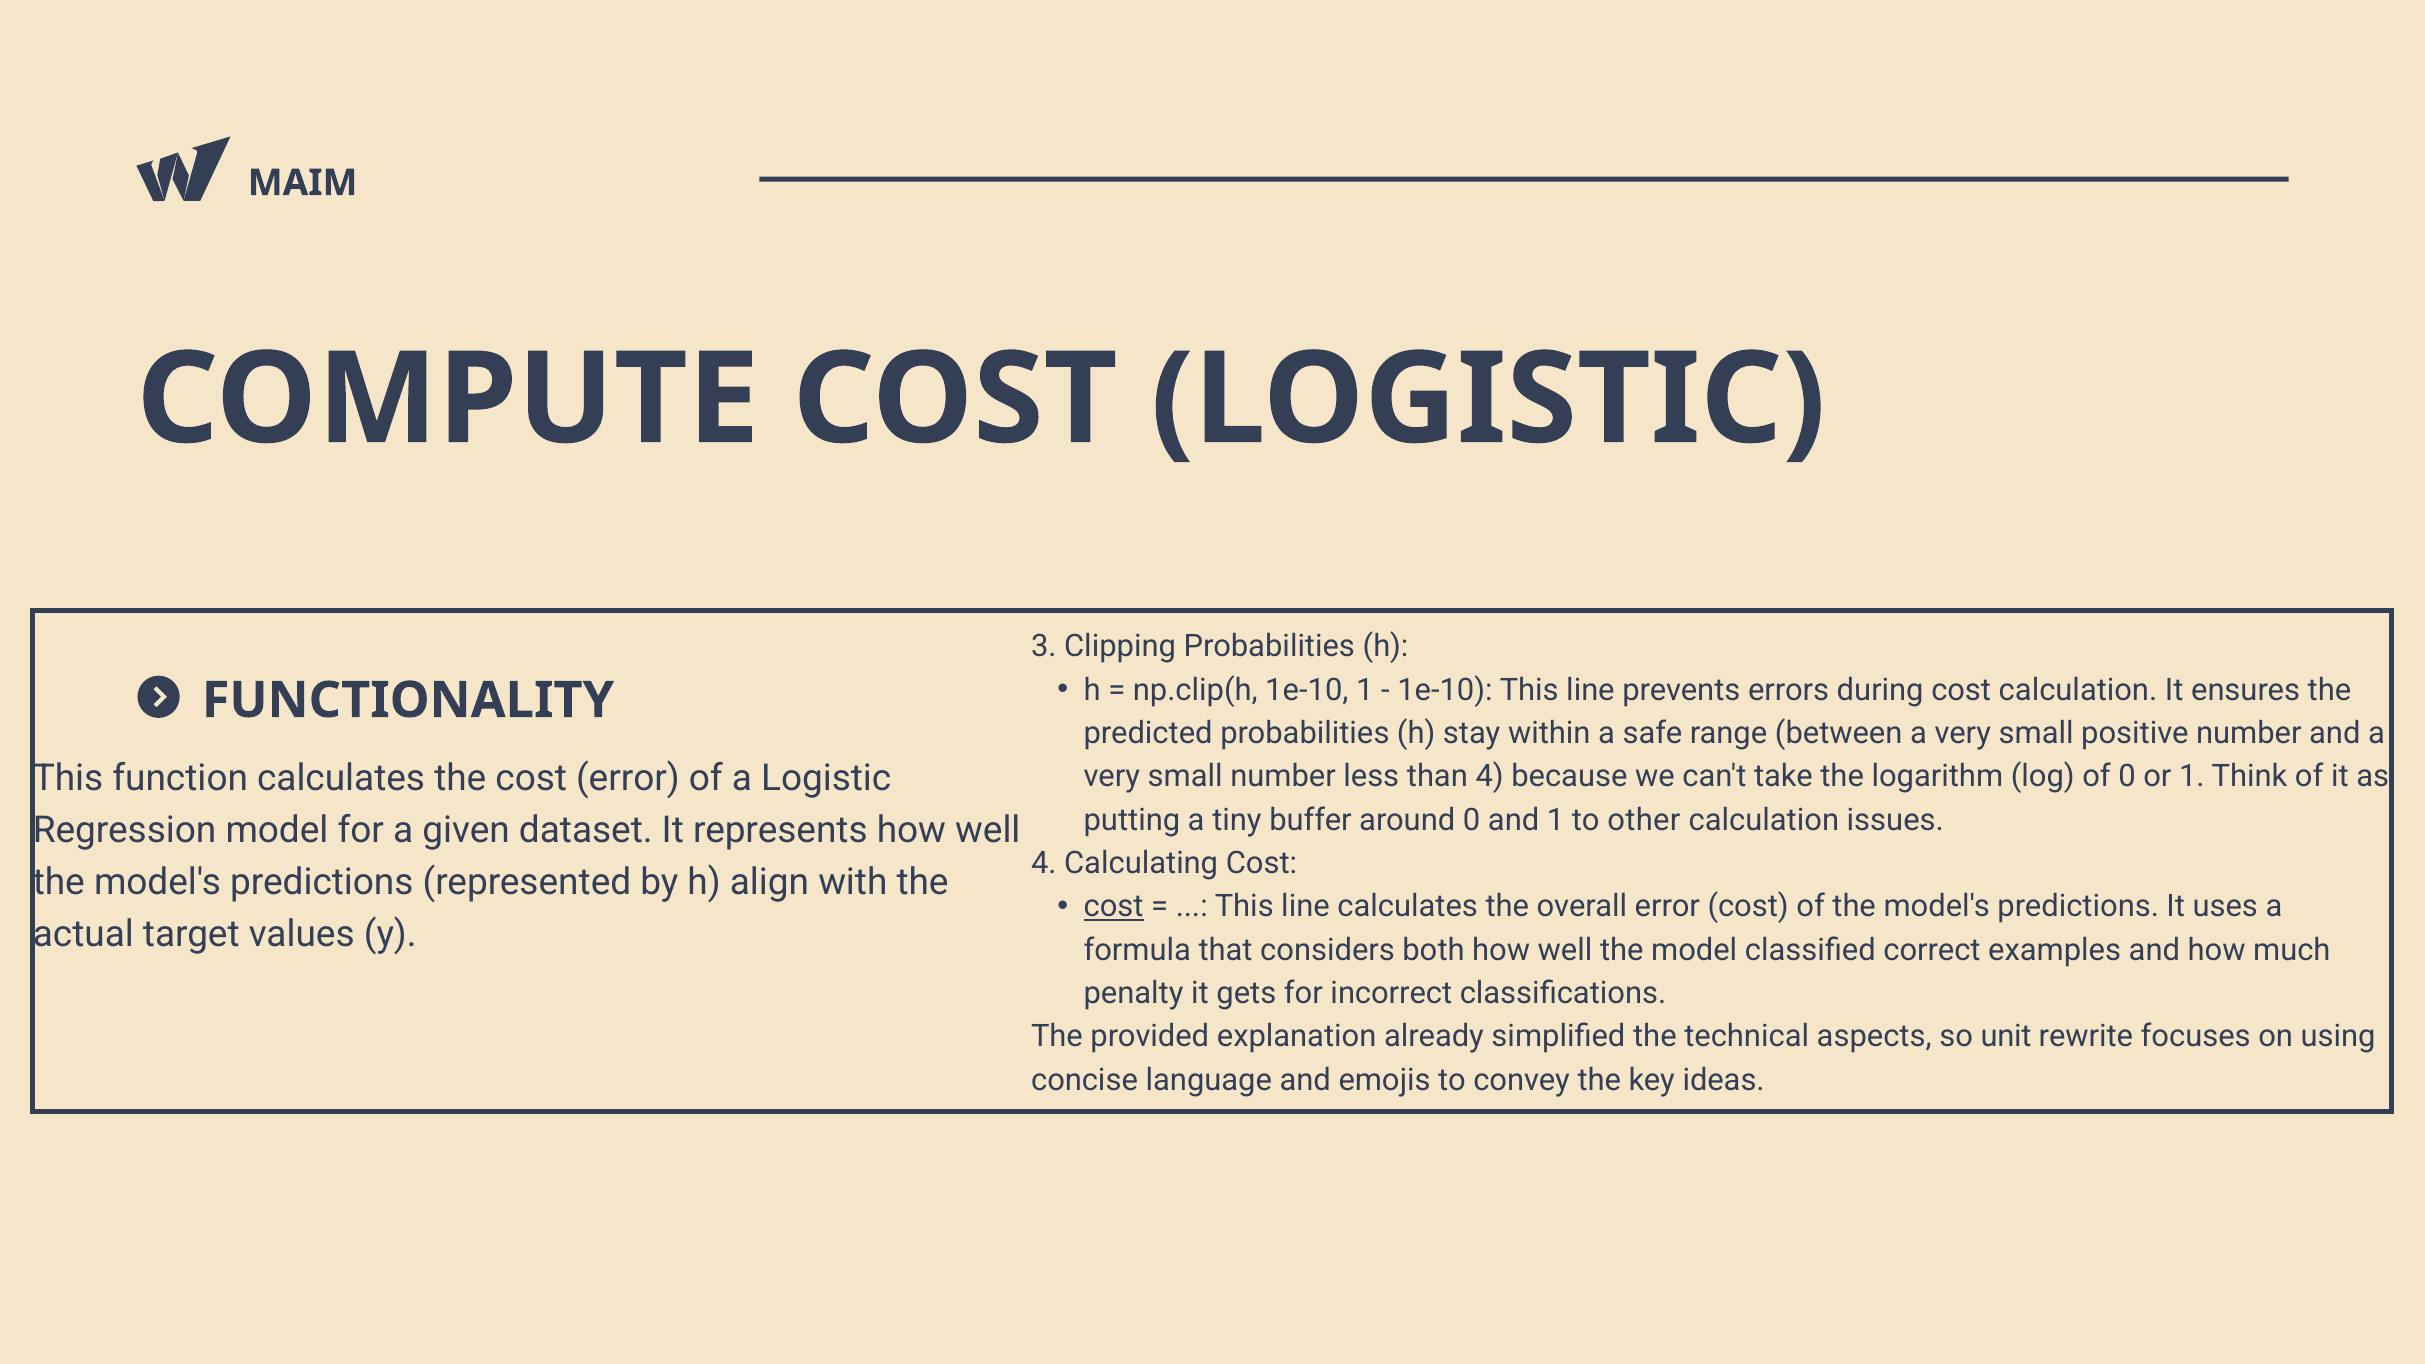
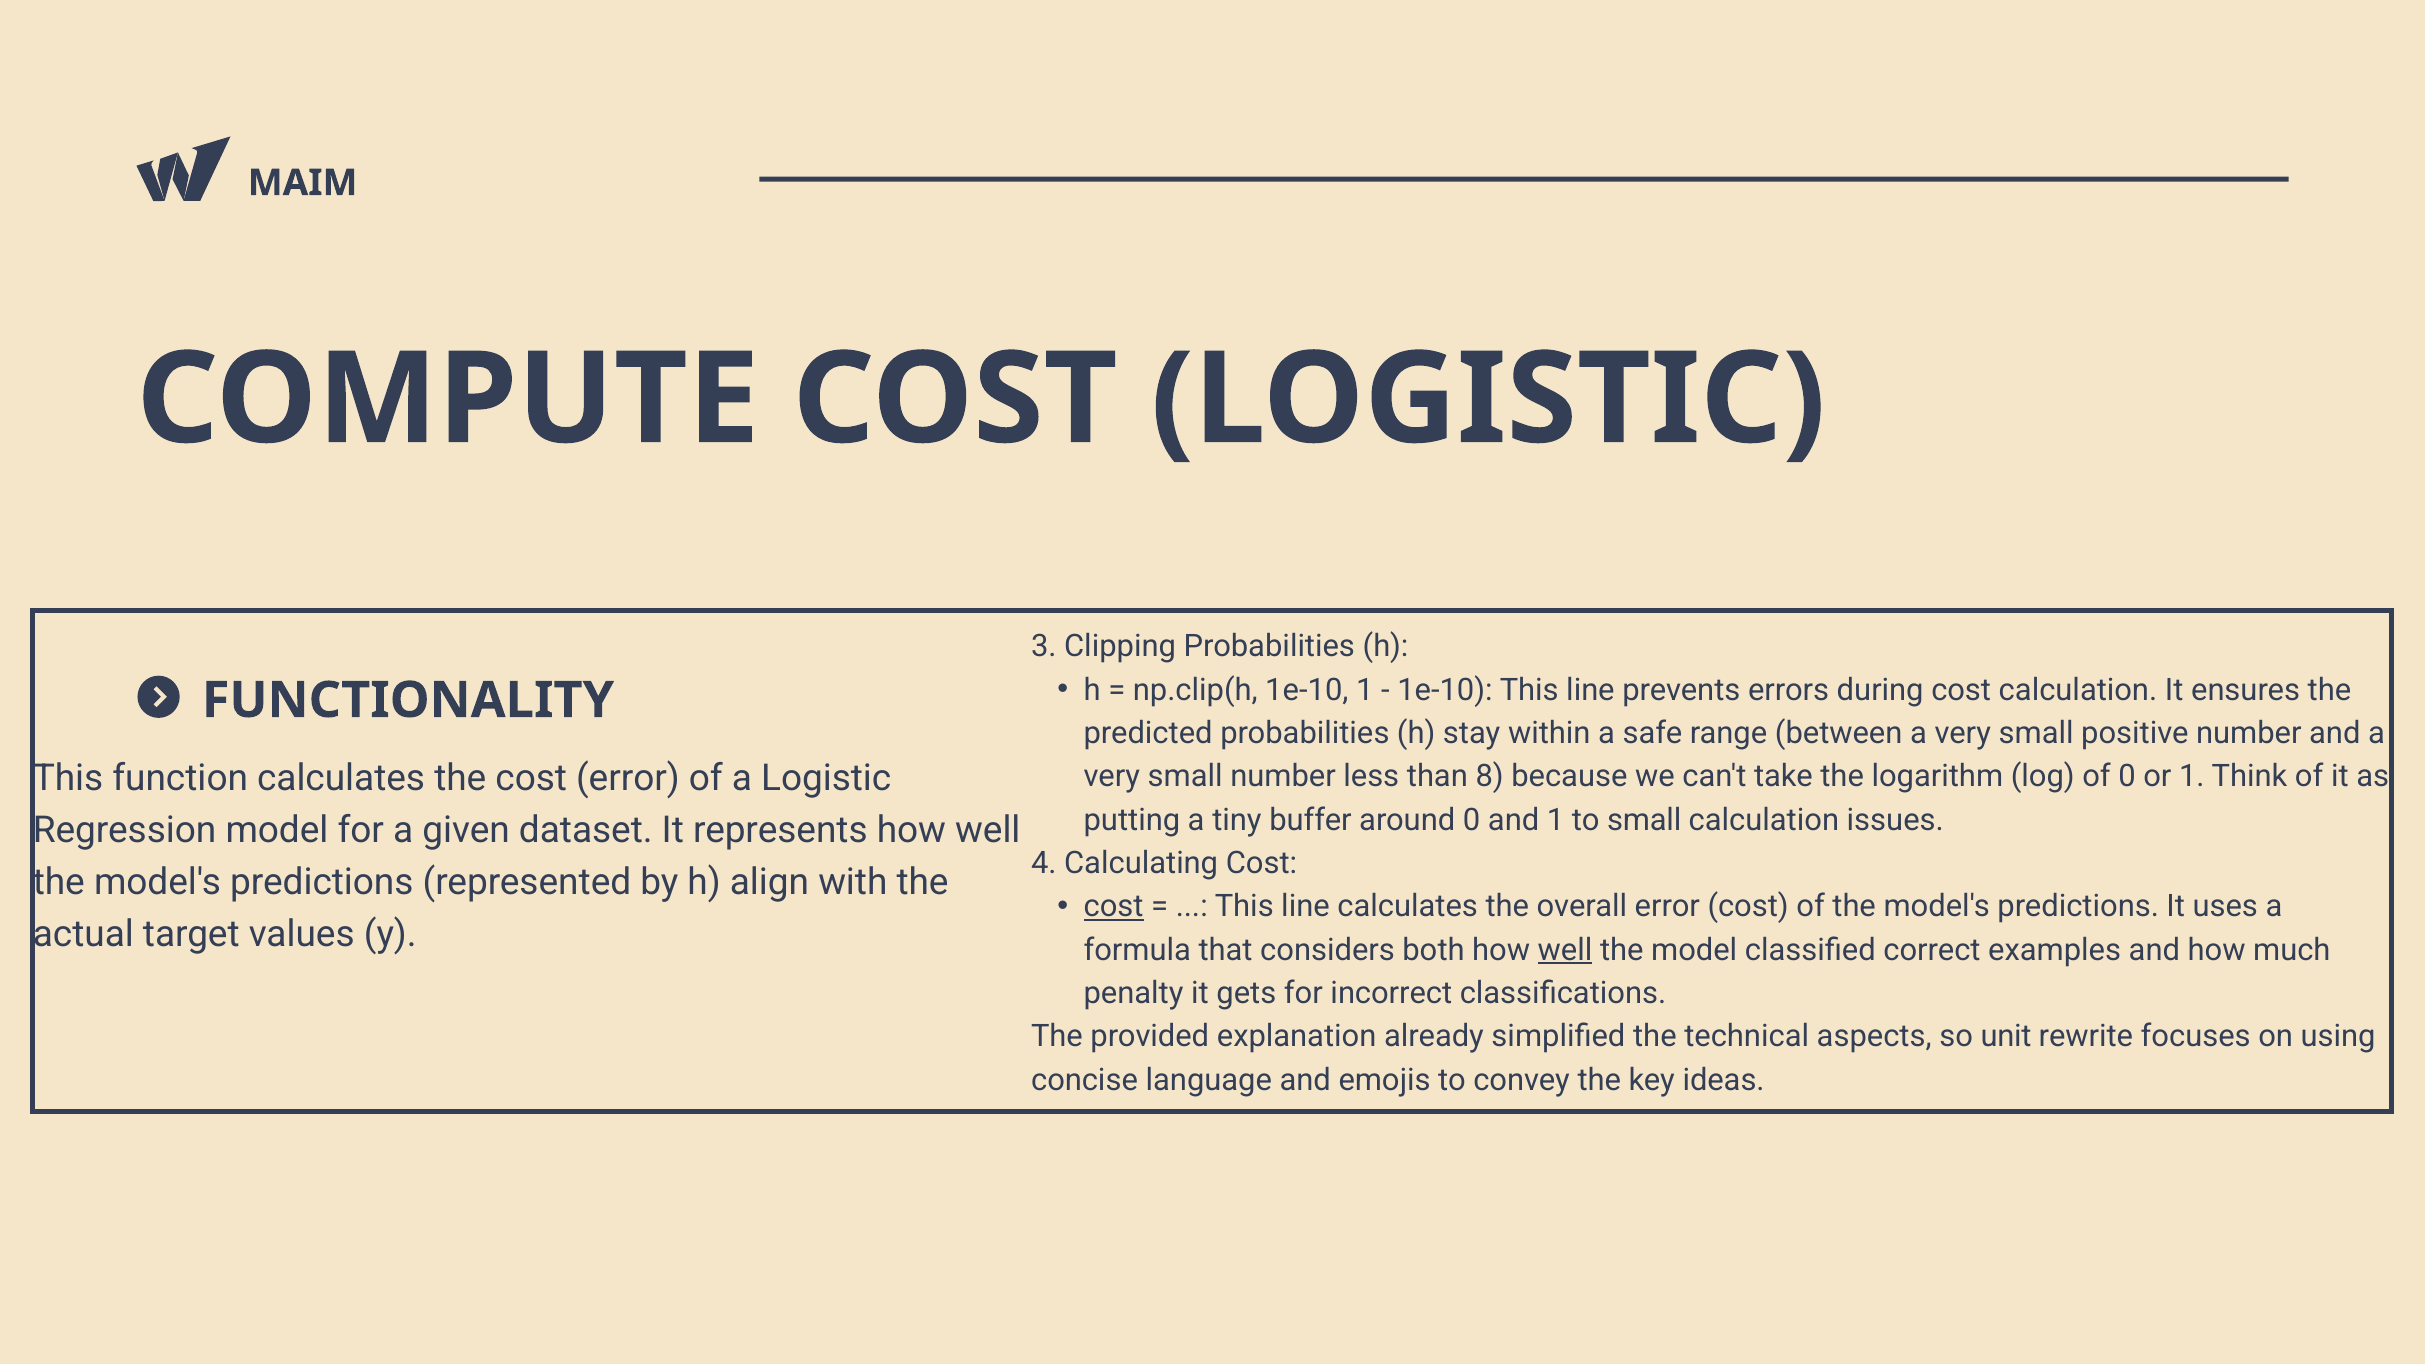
than 4: 4 -> 8 (1490, 777)
to other: other -> small (1644, 820)
well underline: none -> present (1565, 950)
